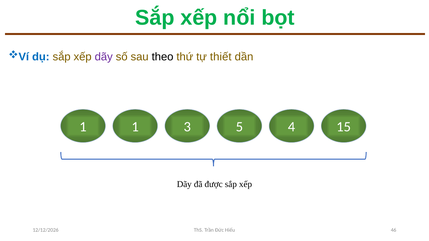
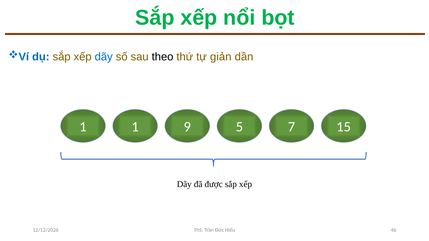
dãy colour: purple -> blue (104, 57)
thiết: thiết -> giản (221, 57)
3: 3 -> 9 (187, 127)
4: 4 -> 7 (292, 127)
